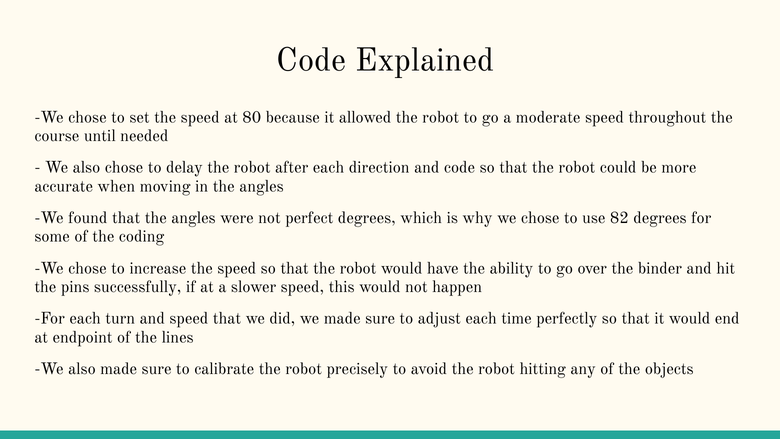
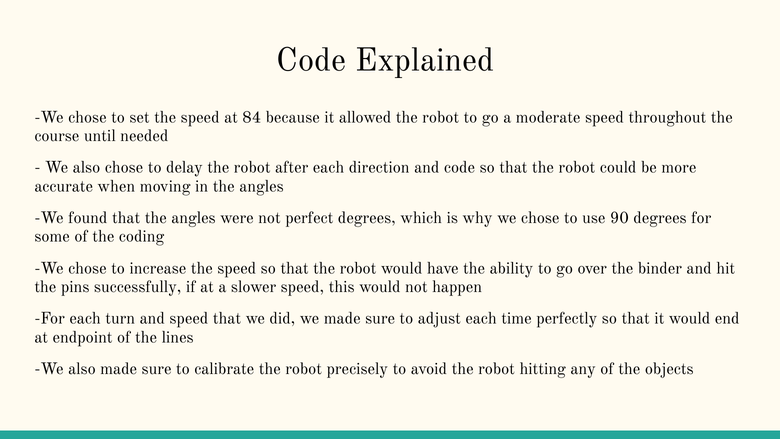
80: 80 -> 84 (252, 117)
82: 82 -> 90 (619, 218)
